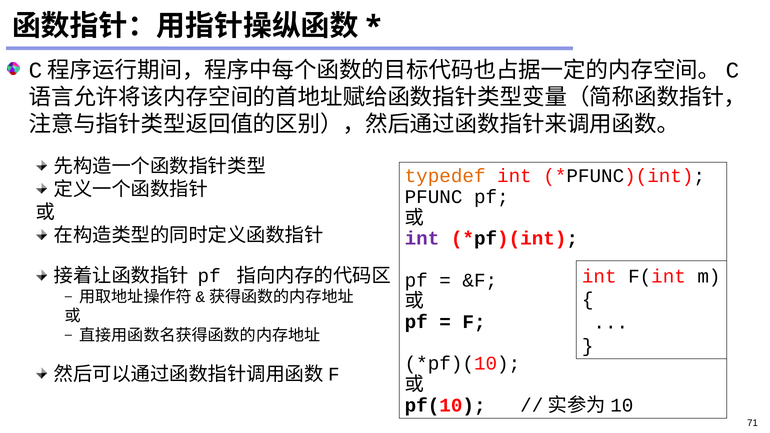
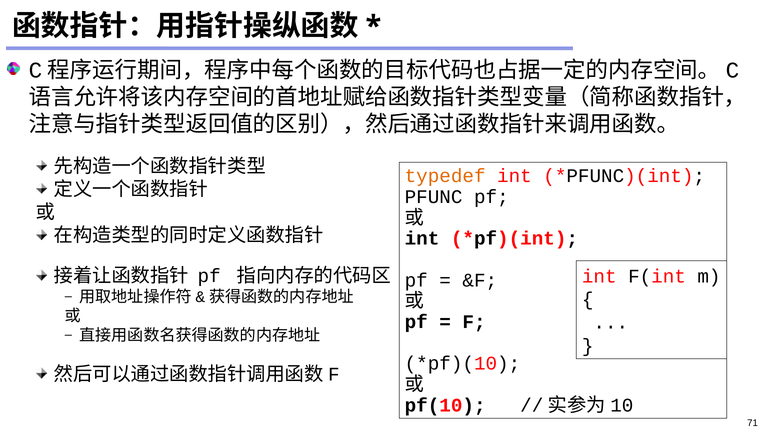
int colour: purple -> black (422, 239)
